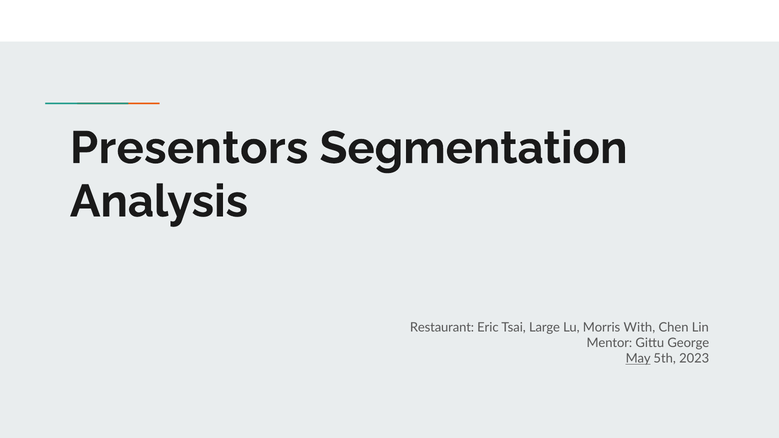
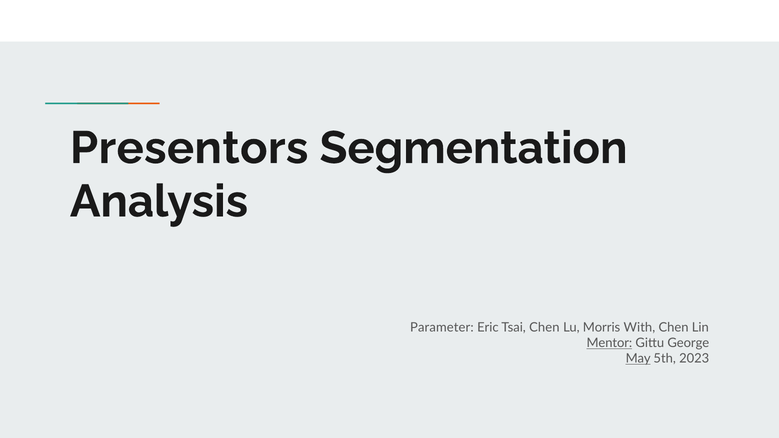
Restaurant: Restaurant -> Parameter (442, 328)
Tsai Large: Large -> Chen (544, 328)
Mentor underline: none -> present (609, 343)
